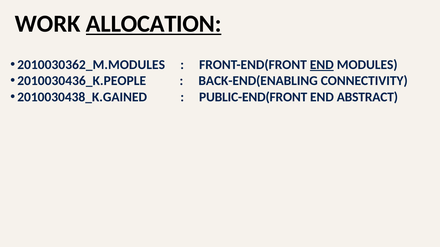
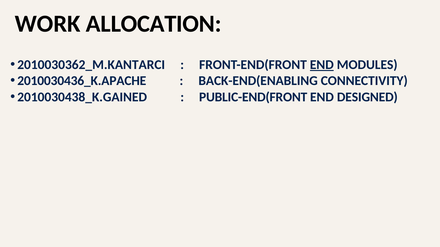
ALLOCATION underline: present -> none (154, 24)
2010030362_M.MODULES: 2010030362_M.MODULES -> 2010030362_M.KANTARCI (91, 65)
2010030436_K.PEOPLE: 2010030436_K.PEOPLE -> 2010030436_K.APACHE (82, 81)
ABSTRACT: ABSTRACT -> DESIGNED (367, 97)
